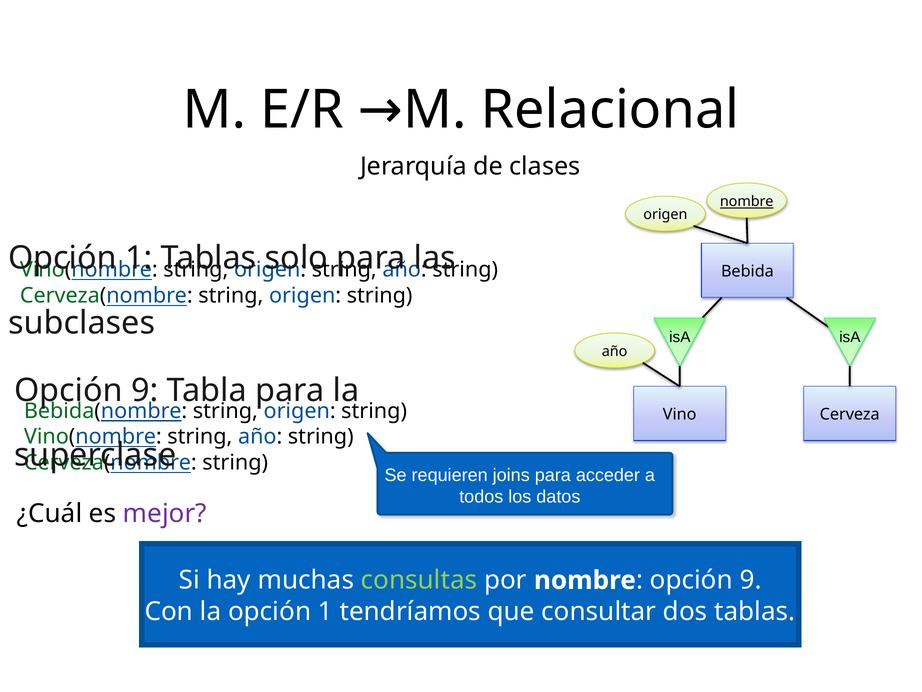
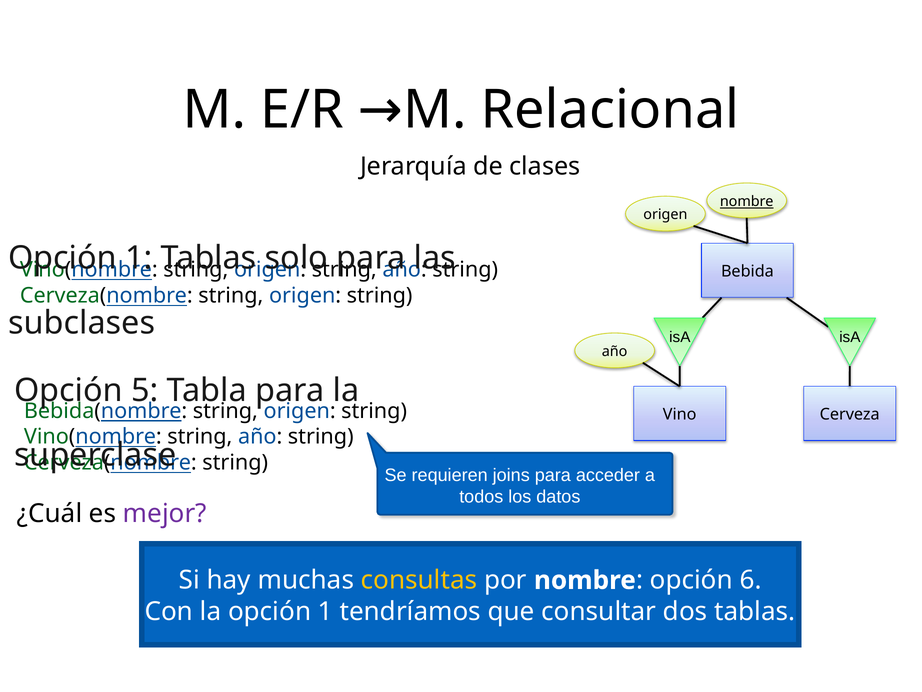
9: 9 -> 5 (145, 390)
consultas colour: light green -> yellow (419, 580)
9: 9 -> 6 (751, 580)
